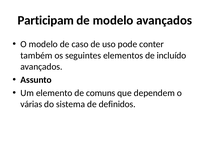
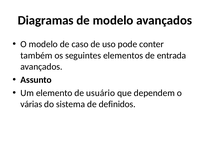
Participam: Participam -> Diagramas (46, 20)
incluído: incluído -> entrada (171, 55)
comuns: comuns -> usuário (101, 93)
